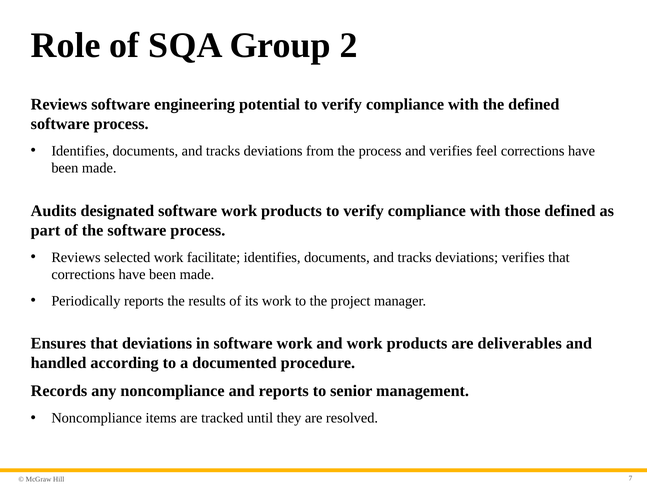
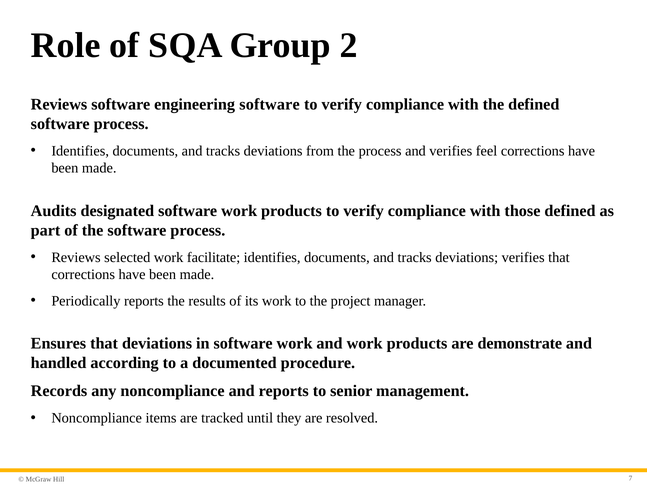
engineering potential: potential -> software (269, 104)
deliverables: deliverables -> demonstrate (520, 343)
